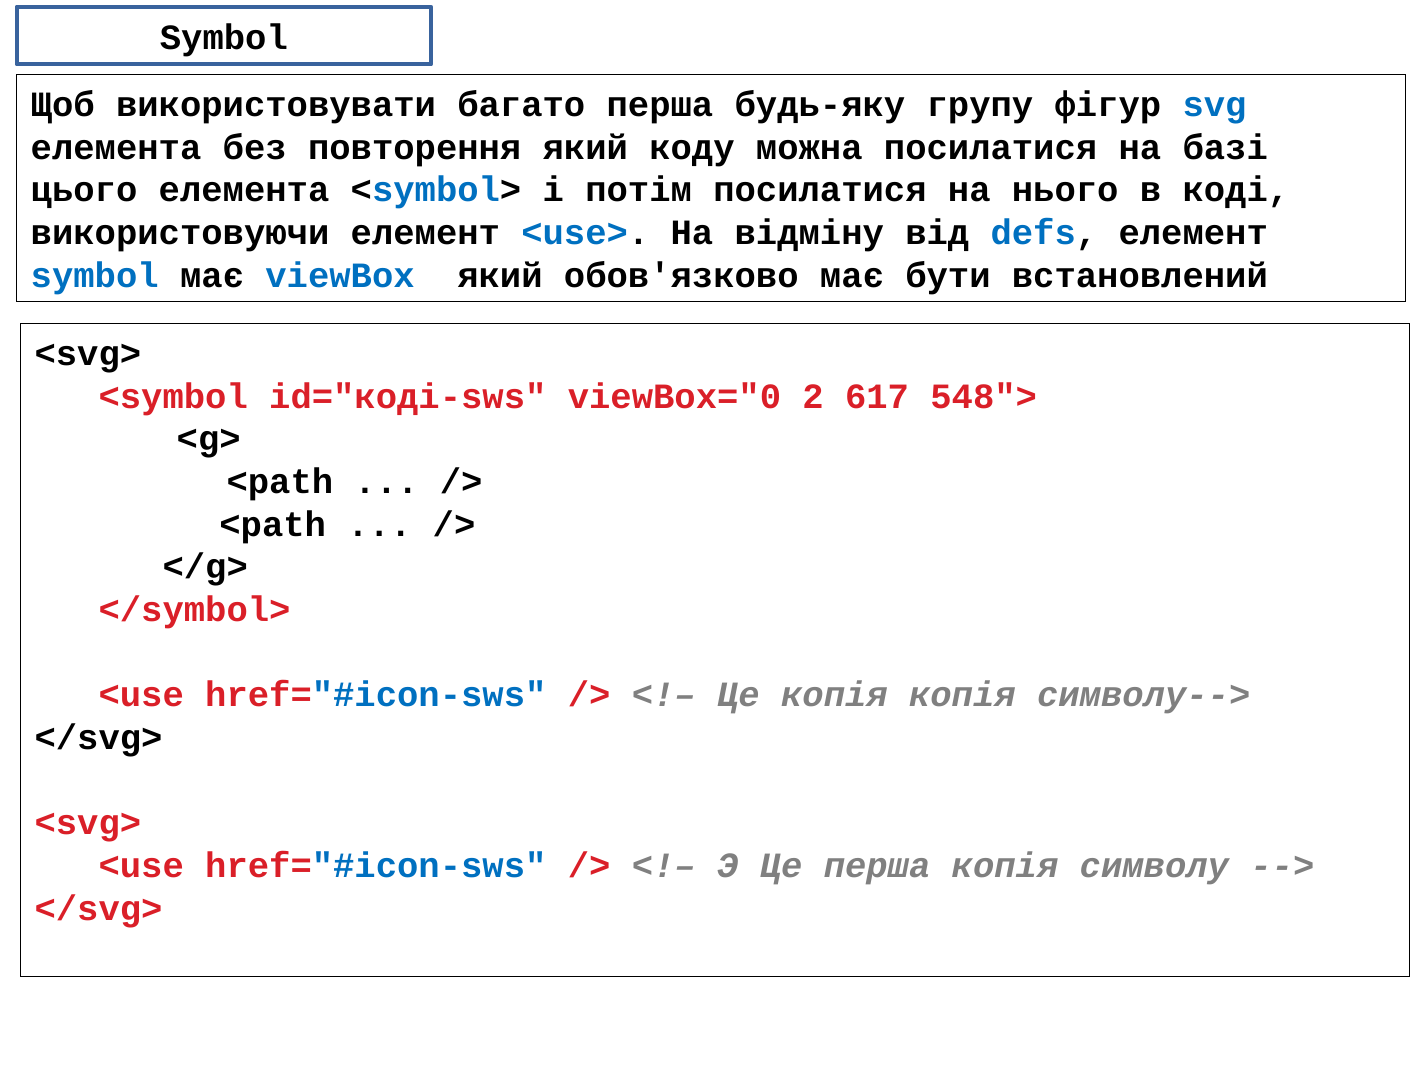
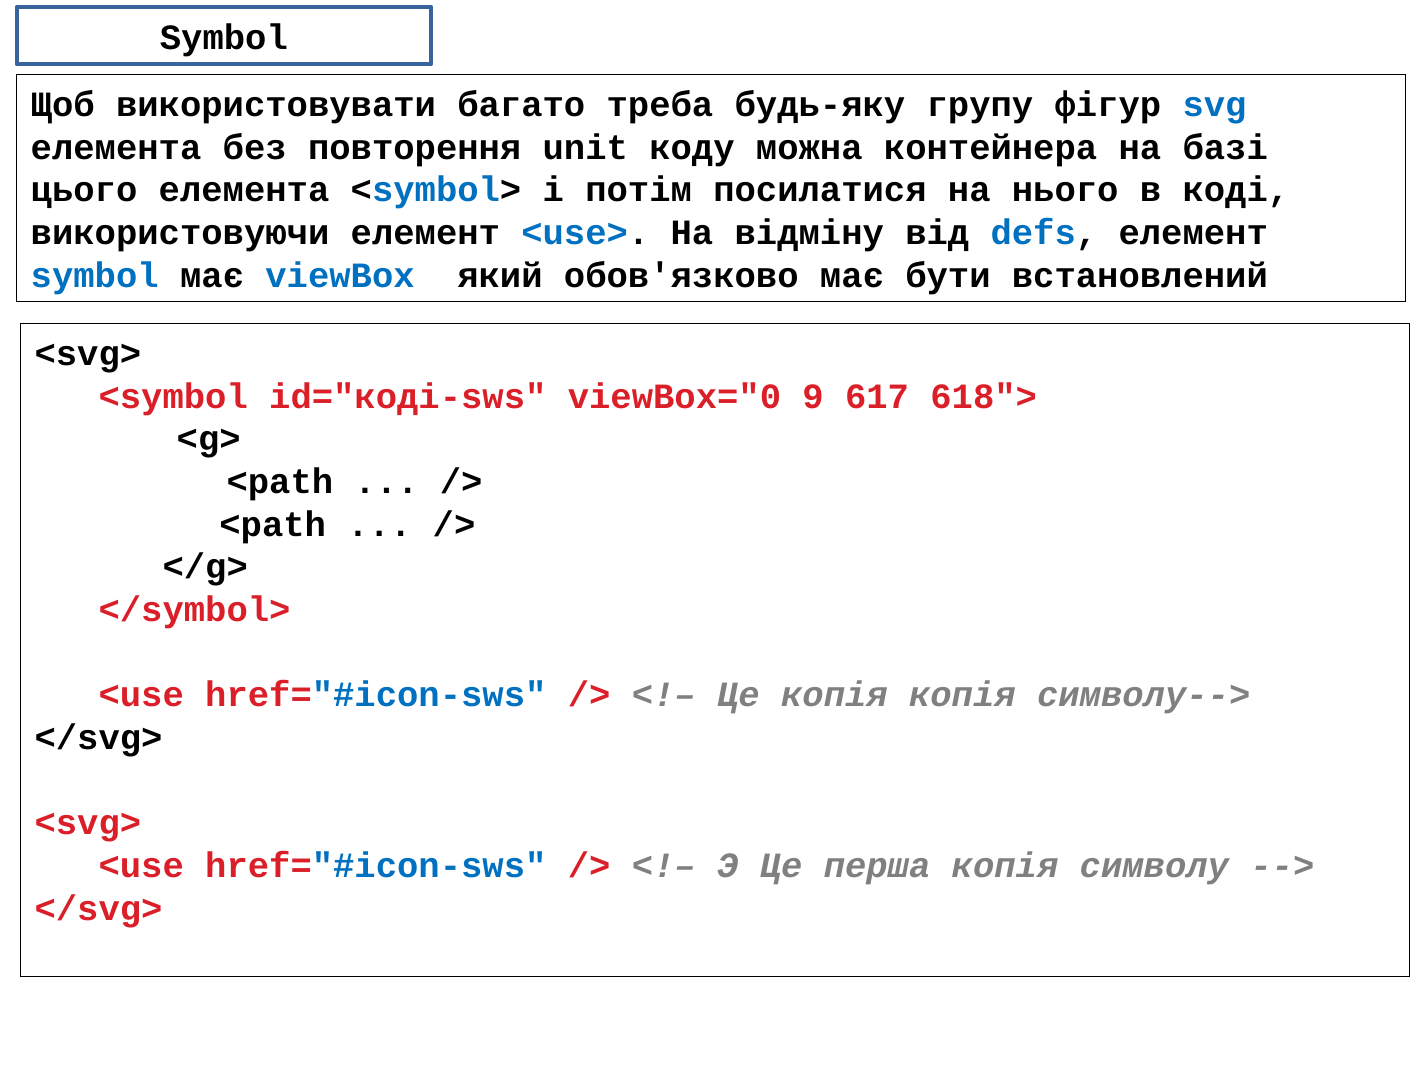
багато перша: перша -> треба (660, 105)
повторення який: який -> unit (585, 148)
можна посилатися: посилатися -> контейнера (991, 148)
2: 2 -> 9 (813, 397)
548">: 548"> -> 618"> (984, 397)
